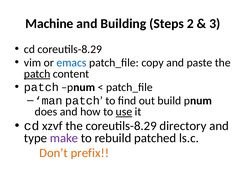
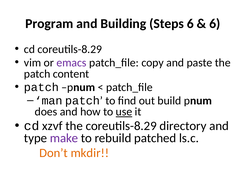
Machine: Machine -> Program (49, 24)
Steps 2: 2 -> 6 (190, 24)
3: 3 -> 6 (215, 24)
emacs colour: blue -> purple (72, 63)
patch underline: present -> none (37, 74)
prefix: prefix -> mkdir (90, 153)
